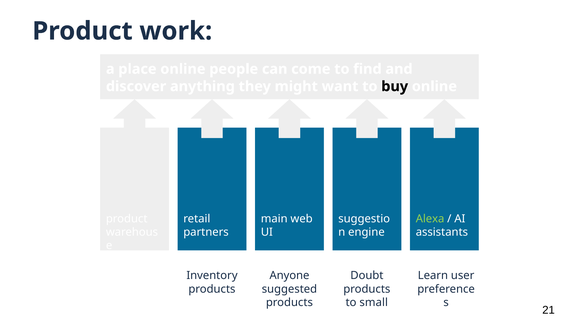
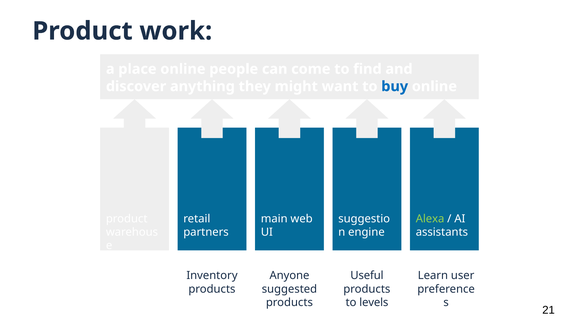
buy colour: black -> blue (395, 87)
Doubt: Doubt -> Useful (367, 276)
small: small -> levels (374, 303)
